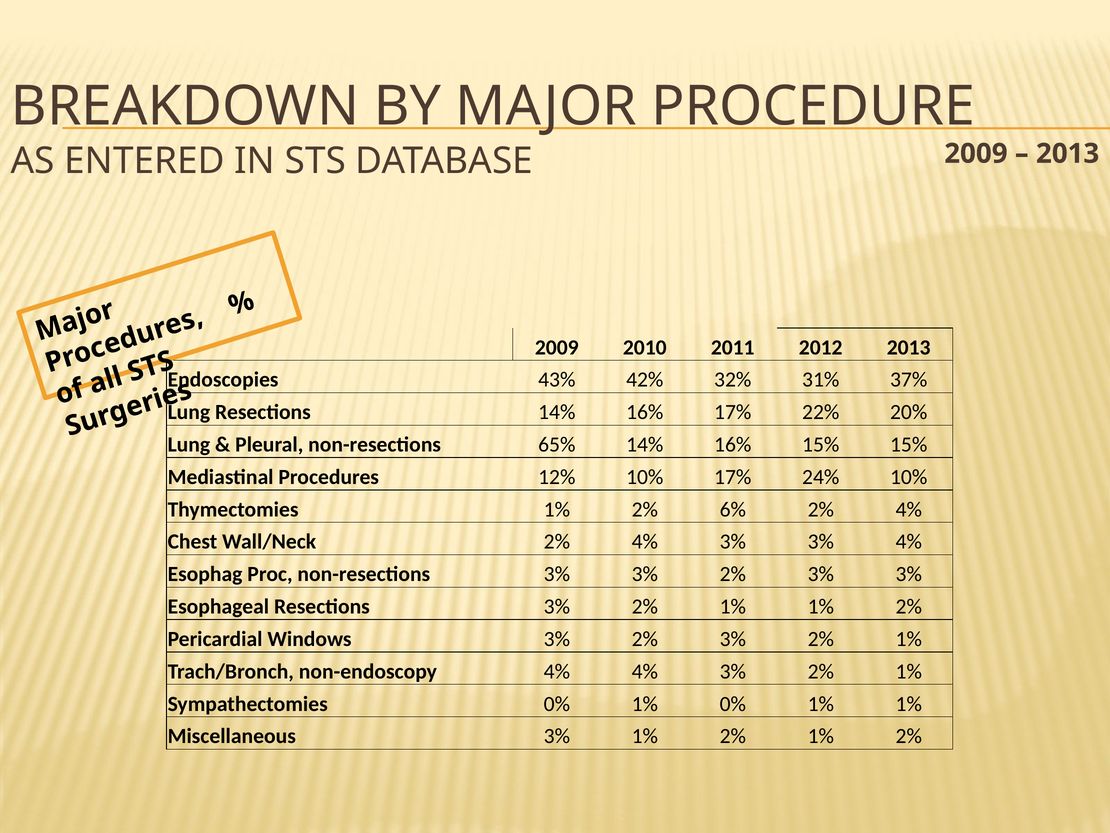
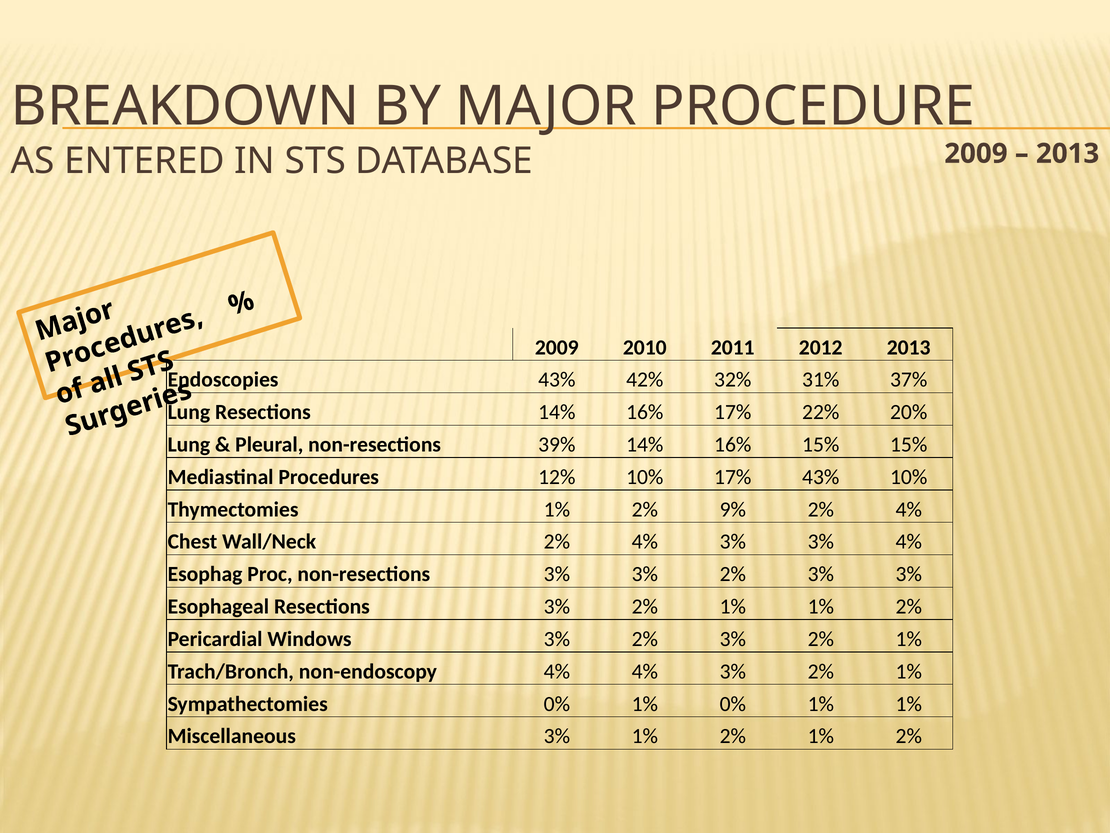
65%: 65% -> 39% (557, 444)
17% 24%: 24% -> 43% (821, 477)
6%: 6% -> 9% (733, 509)
